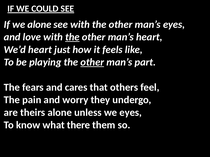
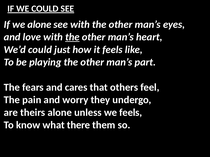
We’d heart: heart -> could (40, 50)
other underline: present -> none (92, 62)
we eyes: eyes -> feels (131, 113)
